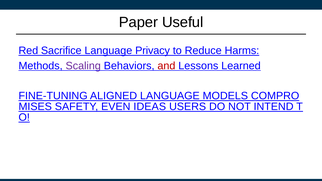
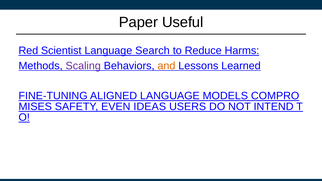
Sacrifice: Sacrifice -> Scientist (61, 51)
Privacy: Privacy -> Search (152, 51)
and colour: red -> orange (166, 66)
